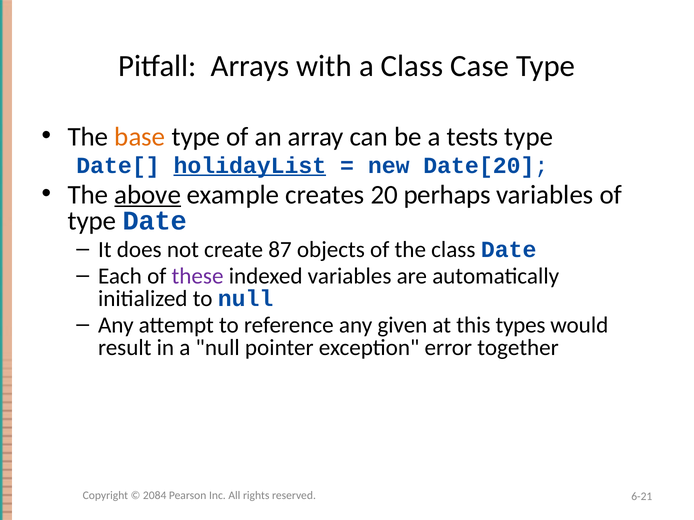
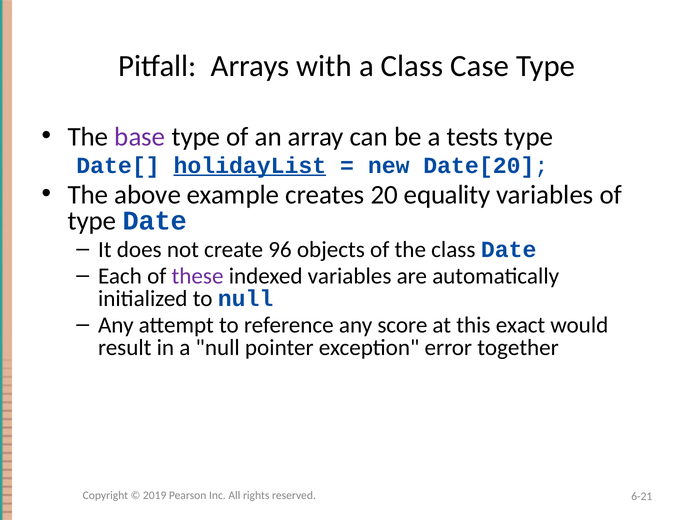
base colour: orange -> purple (140, 137)
above underline: present -> none (148, 195)
perhaps: perhaps -> equality (447, 195)
87: 87 -> 96 (280, 250)
given: given -> score (402, 326)
types: types -> exact (520, 326)
2084: 2084 -> 2019 (155, 496)
